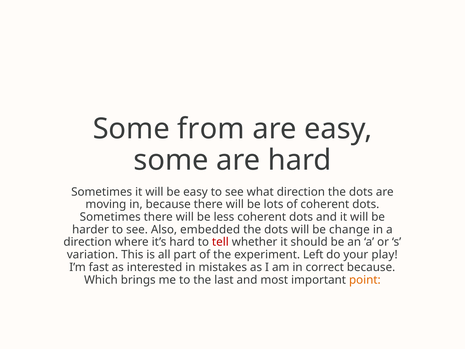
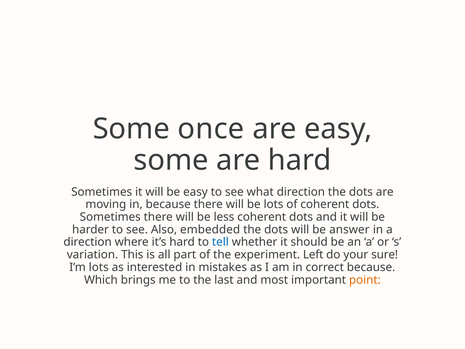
from: from -> once (211, 129)
change: change -> answer (349, 229)
tell colour: red -> blue (220, 242)
play: play -> sure (385, 255)
I’m fast: fast -> lots (99, 267)
